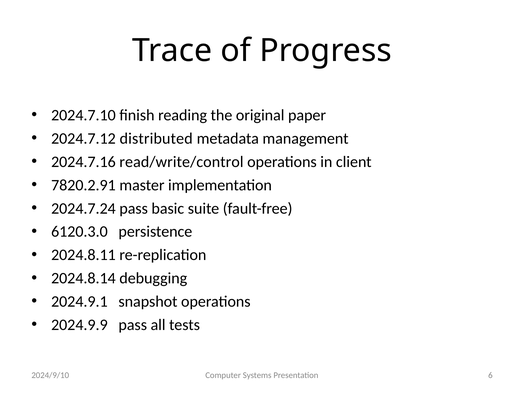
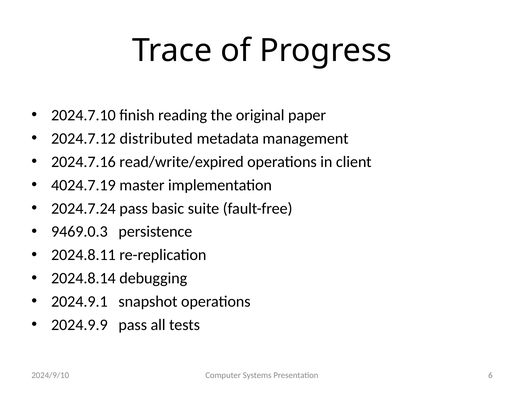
read/write/control: read/write/control -> read/write/expired (182, 162)
7820.2.91: 7820.2.91 -> 4024.7.19 (83, 185)
6120.3.0: 6120.3.0 -> 9469.0.3 (79, 232)
